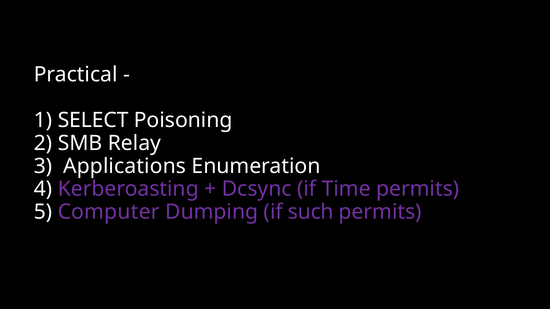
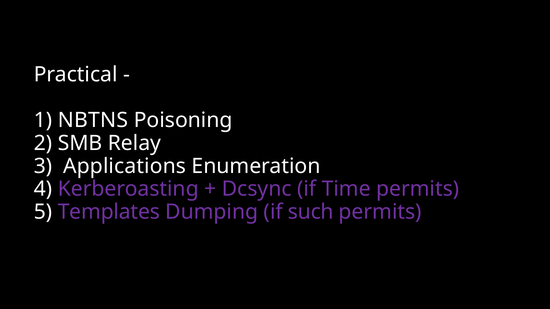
SELECT: SELECT -> NBTNS (93, 120)
Computer: Computer -> Templates (109, 212)
